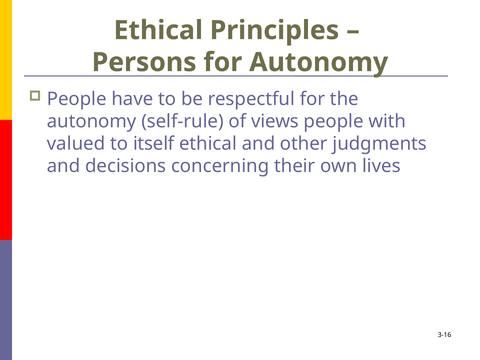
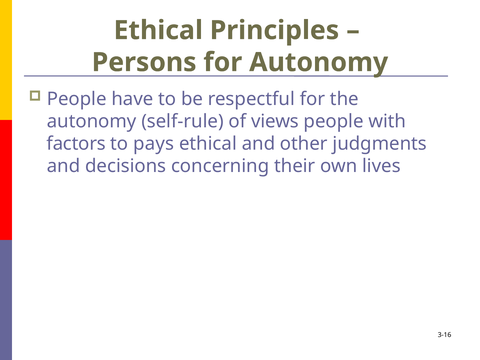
valued: valued -> factors (76, 144)
itself: itself -> pays (154, 144)
